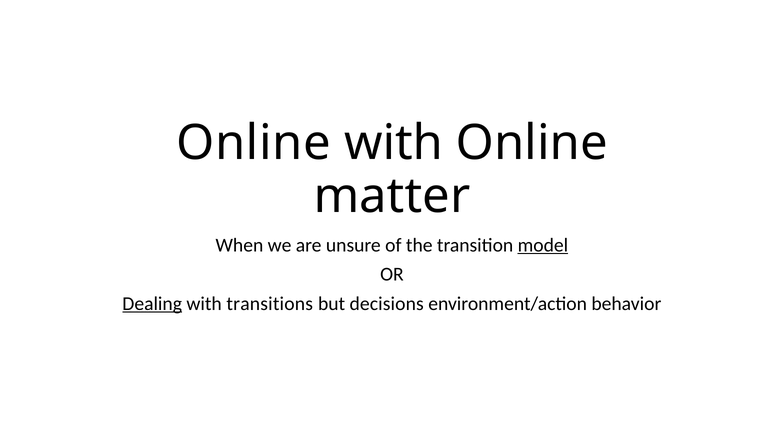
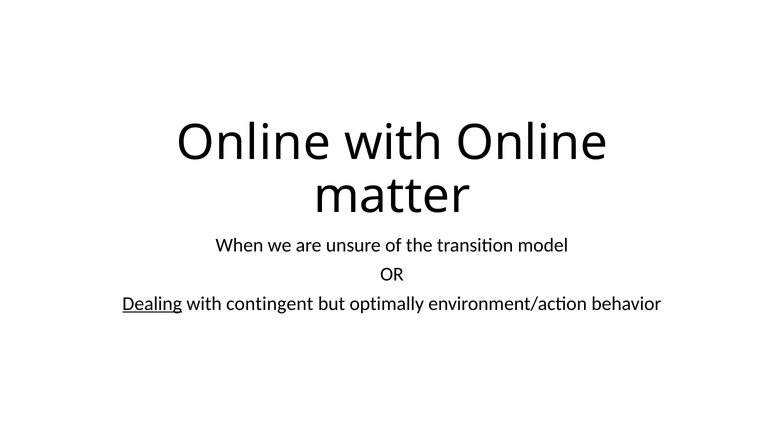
model underline: present -> none (543, 245)
transitions: transitions -> contingent (270, 304)
decisions: decisions -> optimally (387, 304)
